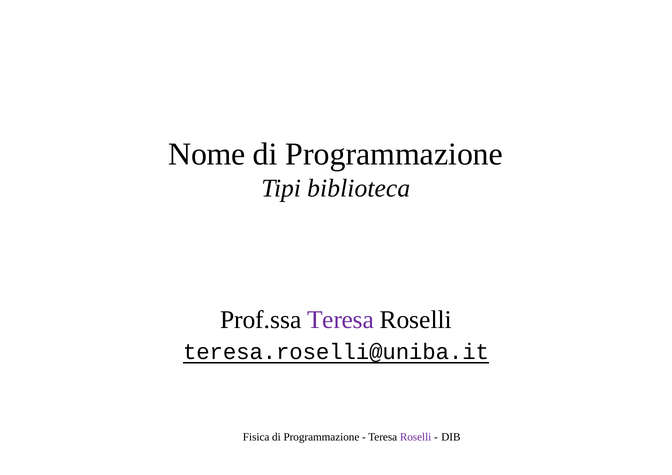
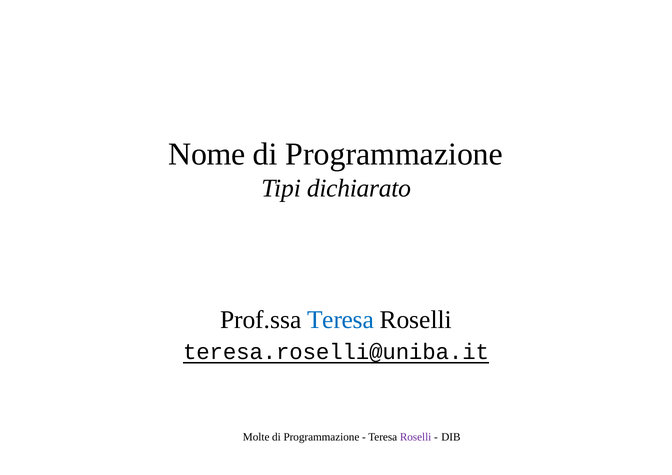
biblioteca: biblioteca -> dichiarato (359, 188)
Teresa colour: purple -> blue (340, 320)
Fisica: Fisica -> Molte (256, 437)
